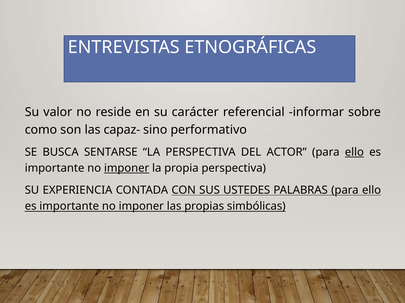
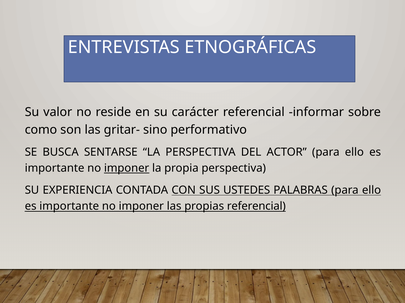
capaz-: capaz- -> gritar- (122, 130)
ello underline: present -> none (354, 152)
propias simbólicas: simbólicas -> referencial (256, 207)
